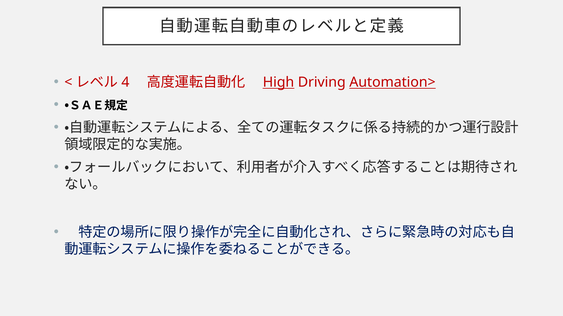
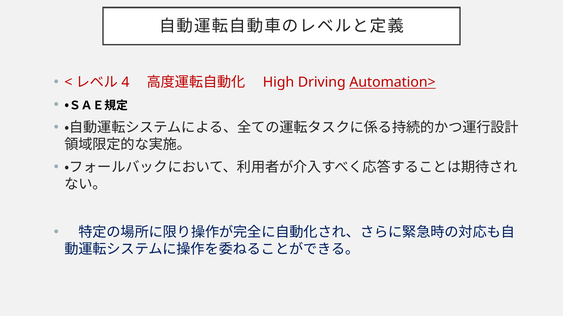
High underline: present -> none (278, 82)
